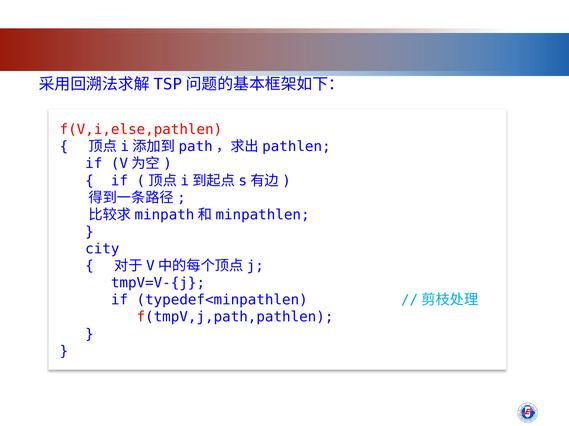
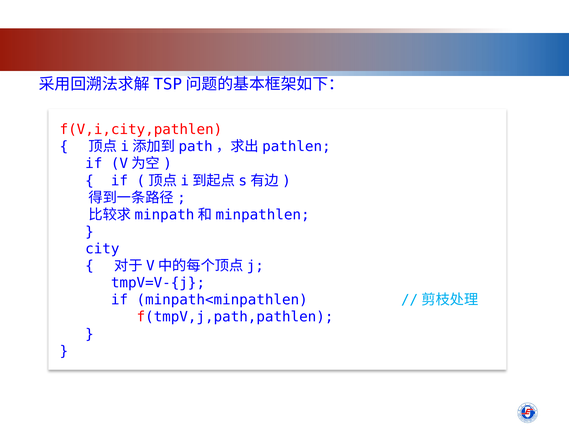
f(V,i,else,pathlen: f(V,i,else,pathlen -> f(V,i,city,pathlen (141, 130)
typedef<minpathlen: typedef<minpathlen -> minpath<minpathlen (222, 300)
